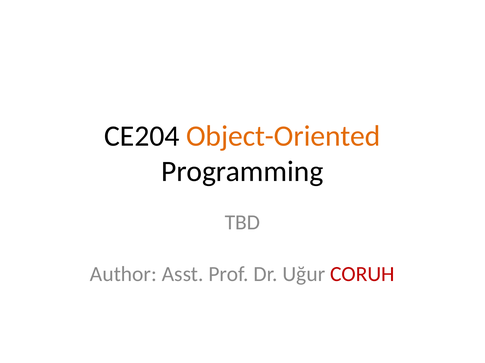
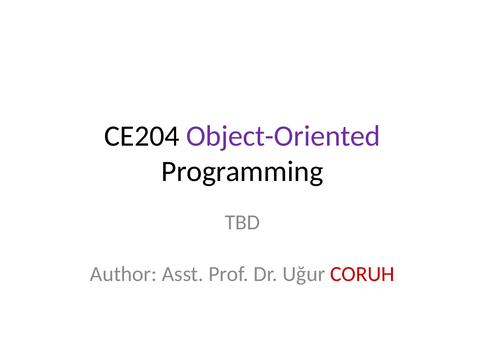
Object-Oriented colour: orange -> purple (283, 136)
